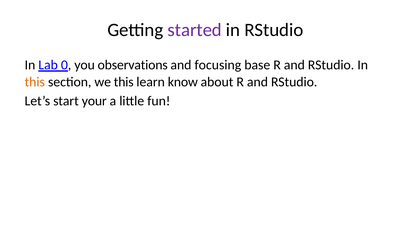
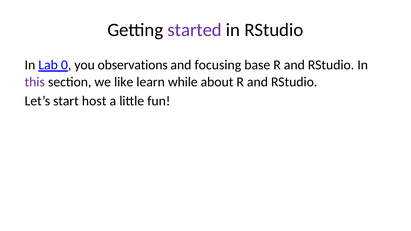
this colour: orange -> purple (35, 82)
we this: this -> like (124, 82)
know: know -> while (183, 82)
your: your -> host (94, 101)
